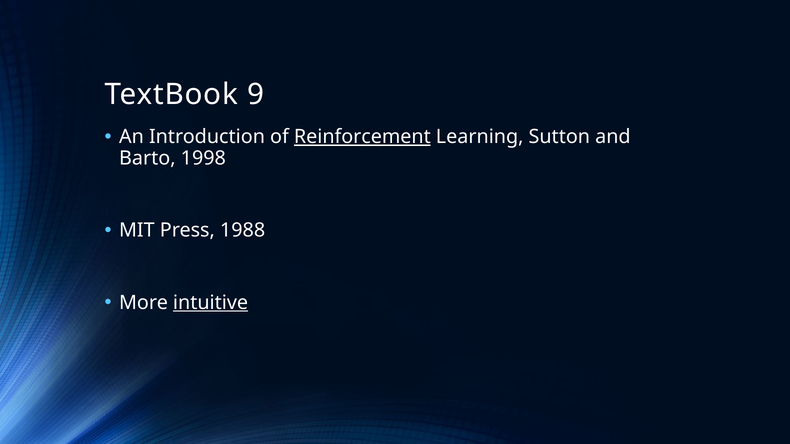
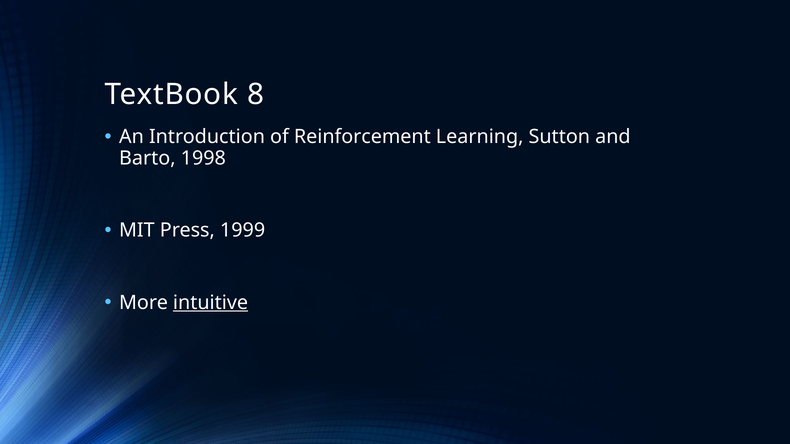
9: 9 -> 8 (256, 94)
Reinforcement underline: present -> none (362, 137)
1988: 1988 -> 1999 (243, 231)
